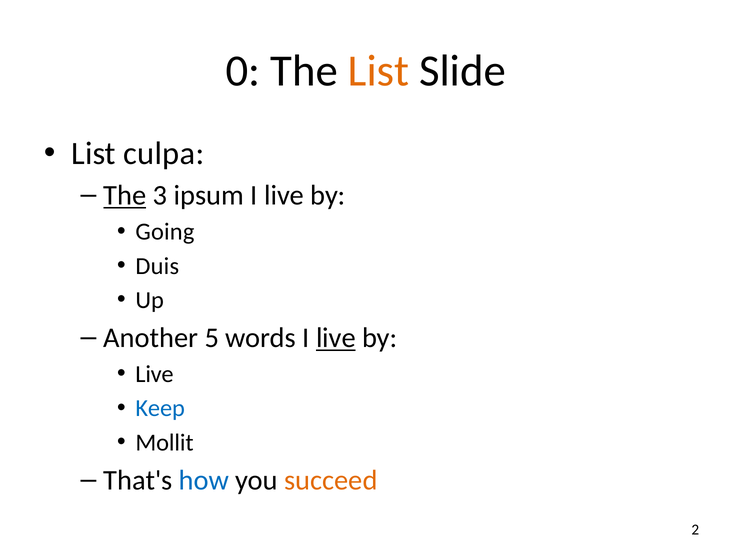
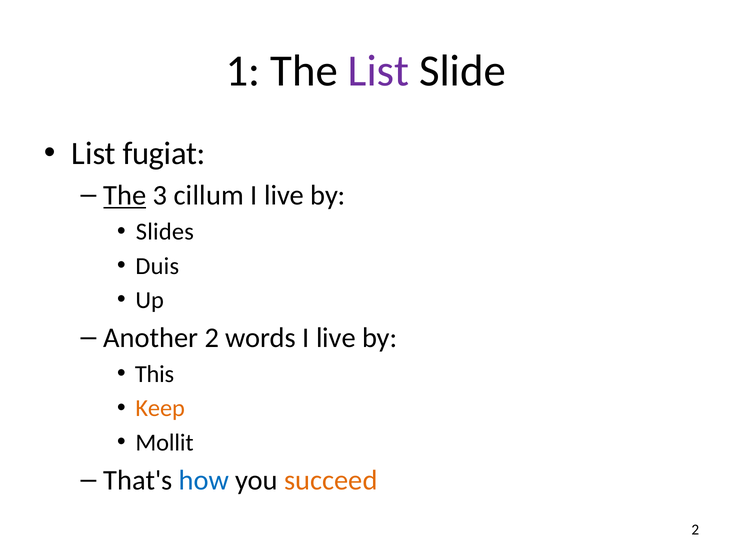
0: 0 -> 1 (243, 71)
List colour: orange -> purple (379, 71)
culpa: culpa -> fugiat (164, 154)
ipsum: ipsum -> cillum (209, 196)
Going: Going -> Slides (165, 232)
Another 5: 5 -> 2 (212, 338)
live underline: present -> none (336, 338)
Live: Live -> This (154, 374)
Keep colour: blue -> orange (160, 408)
